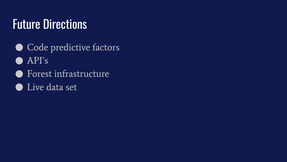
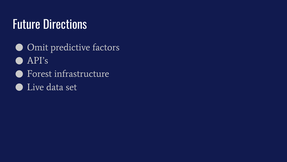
Code: Code -> Omit (38, 47)
